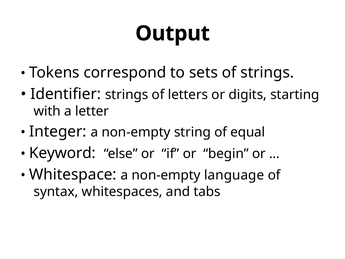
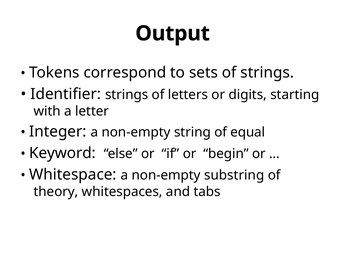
language: language -> substring (234, 175)
syntax: syntax -> theory (56, 192)
